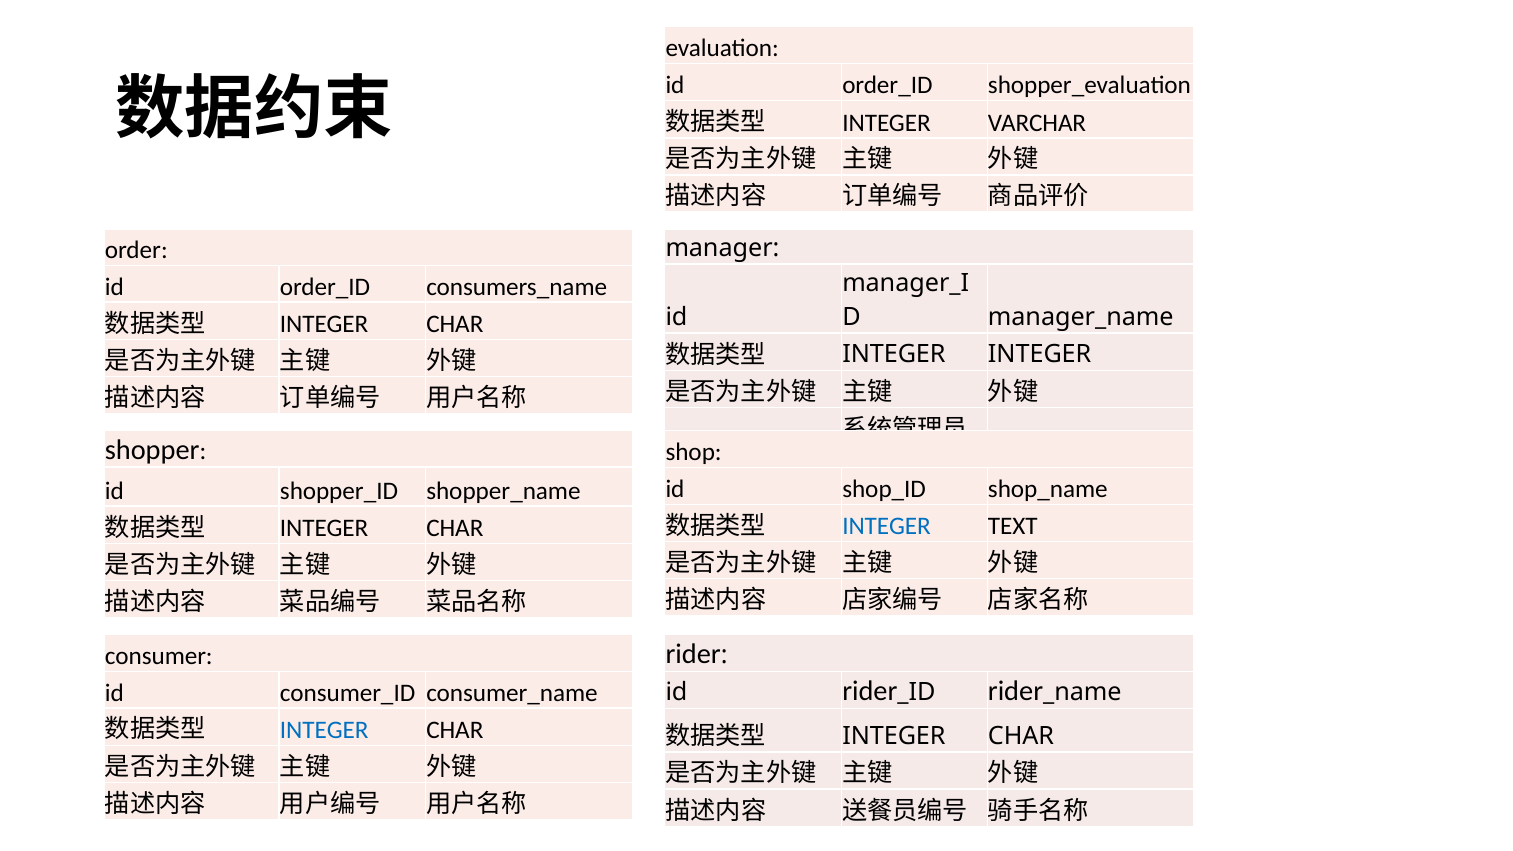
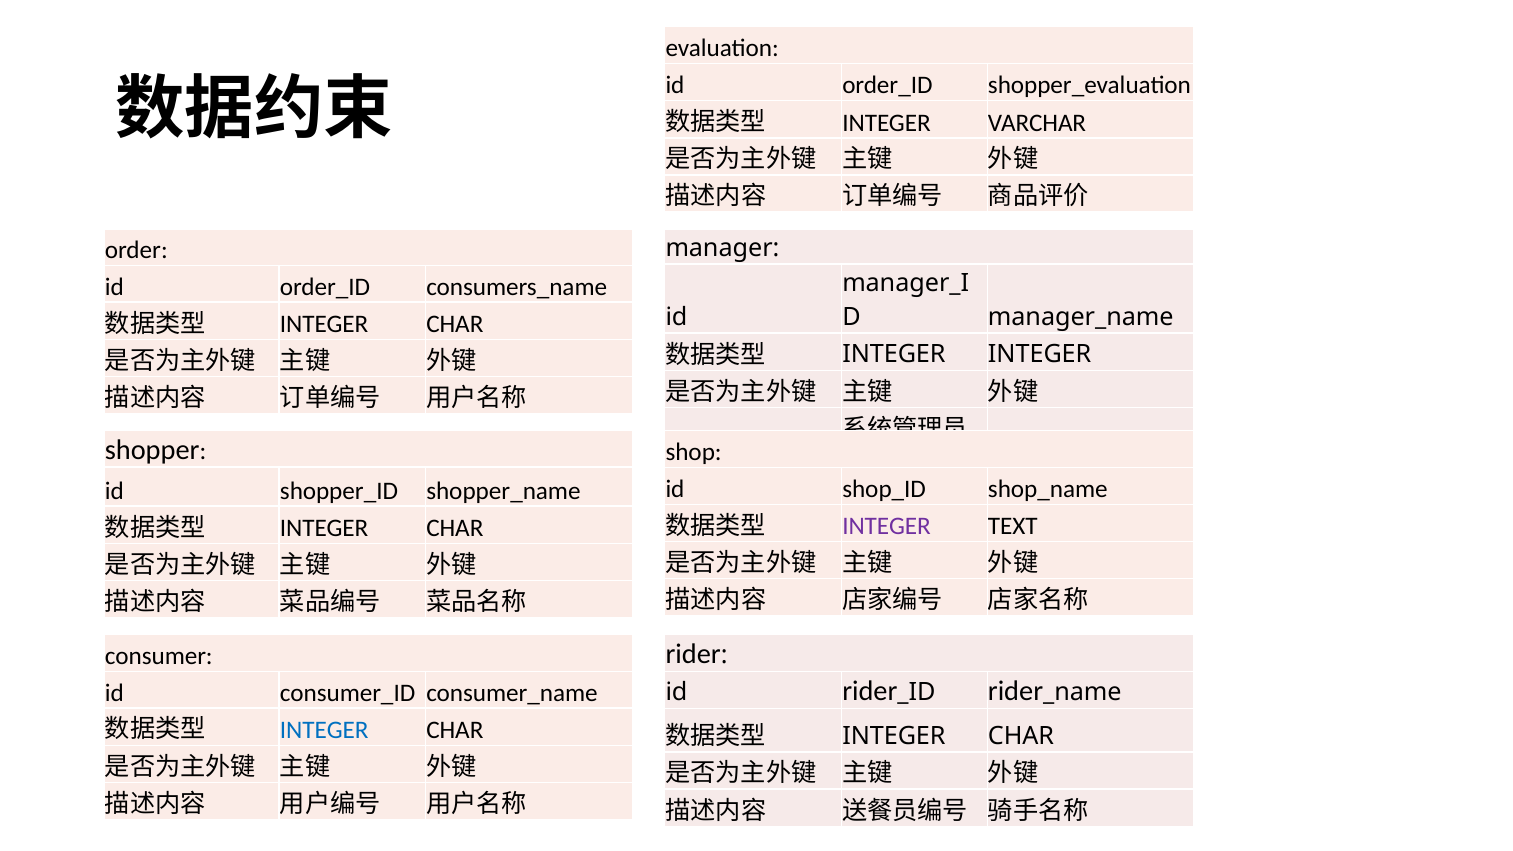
INTEGER colour: blue -> purple (887, 527)
